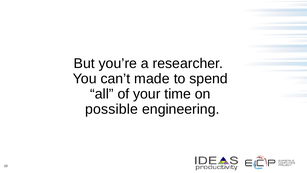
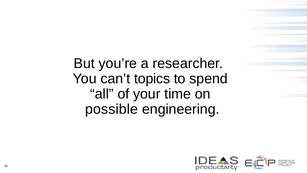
made: made -> topics (152, 79)
